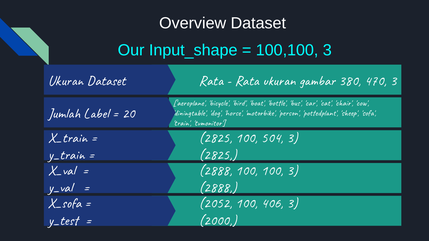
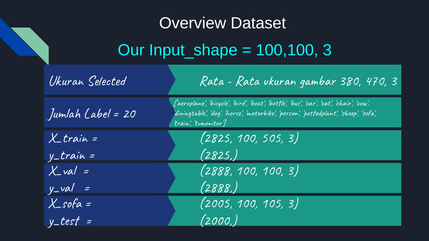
Ukuran Dataset: Dataset -> Selected (106, 81)
504: 504 -> 505 (272, 138)
2052: 2052 -> 2005 (216, 204)
406: 406 -> 105 (272, 204)
